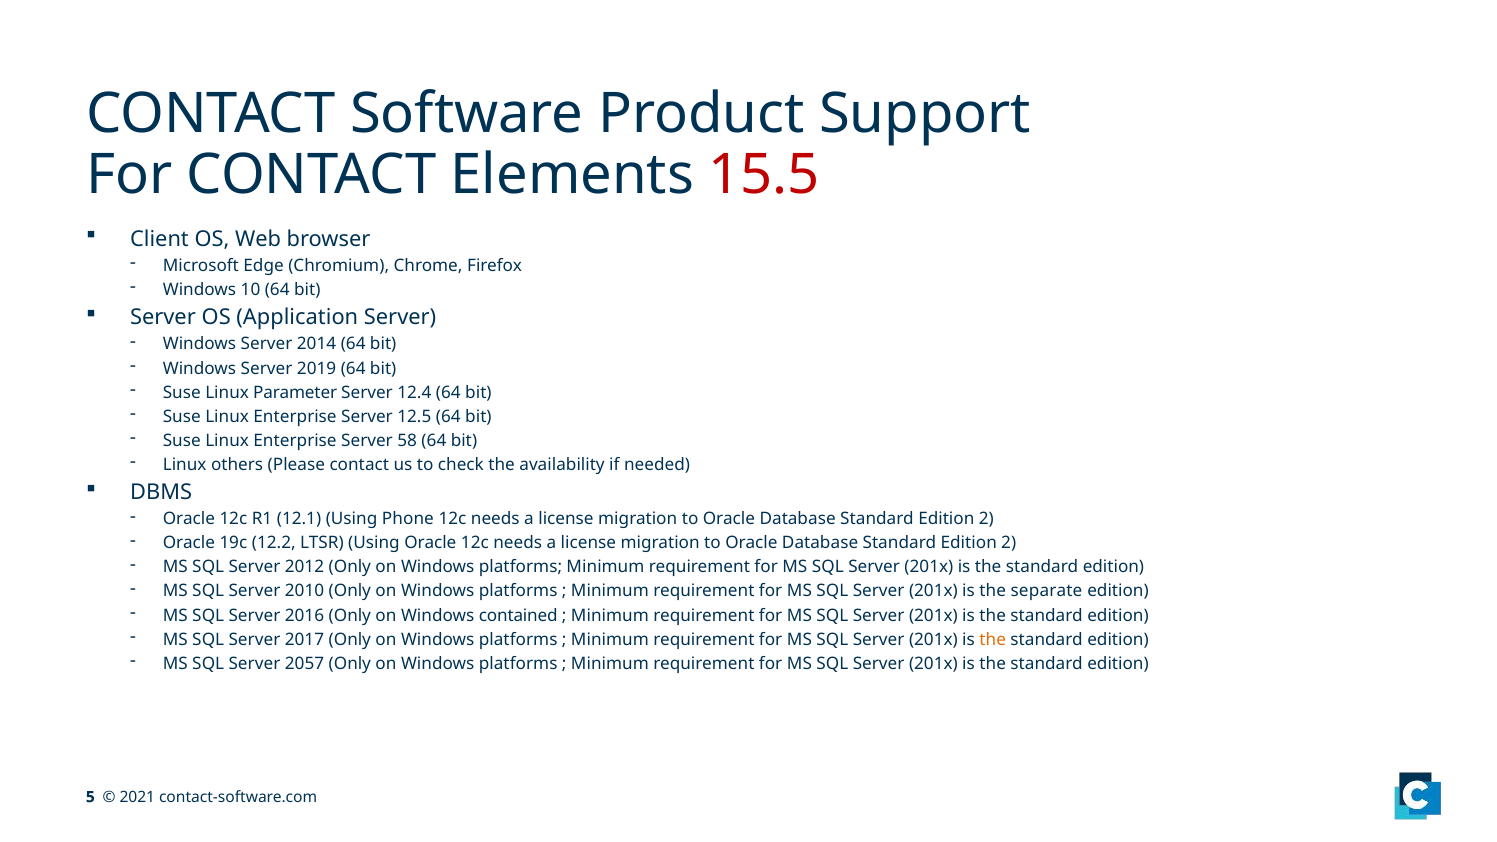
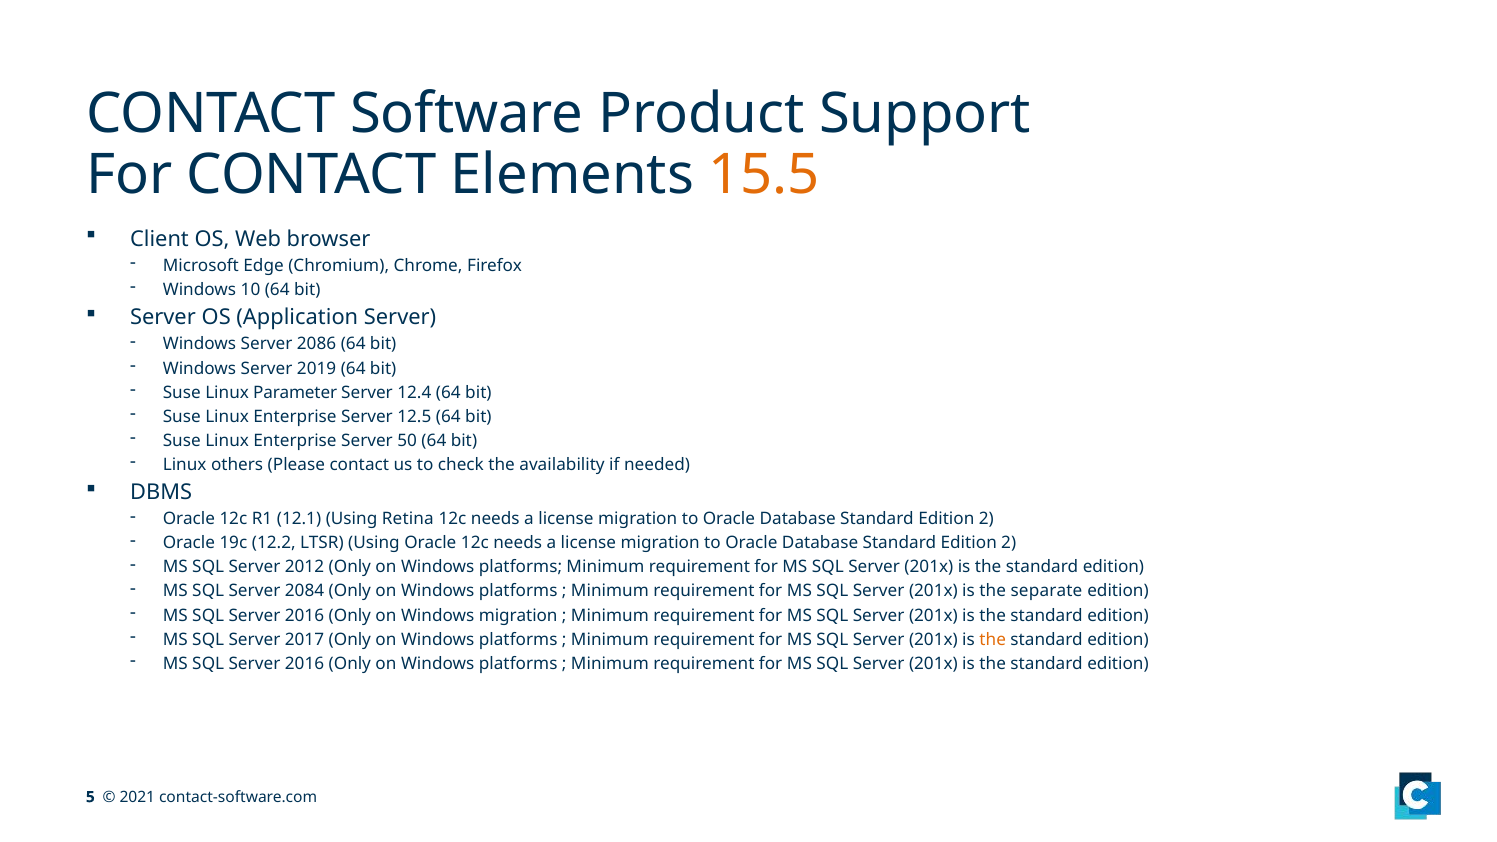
15.5 colour: red -> orange (764, 175)
2014: 2014 -> 2086 (317, 344)
58: 58 -> 50 (407, 441)
Phone: Phone -> Retina (408, 519)
2010: 2010 -> 2084 (305, 591)
Windows contained: contained -> migration (518, 615)
2057: 2057 -> 2016 (305, 663)
